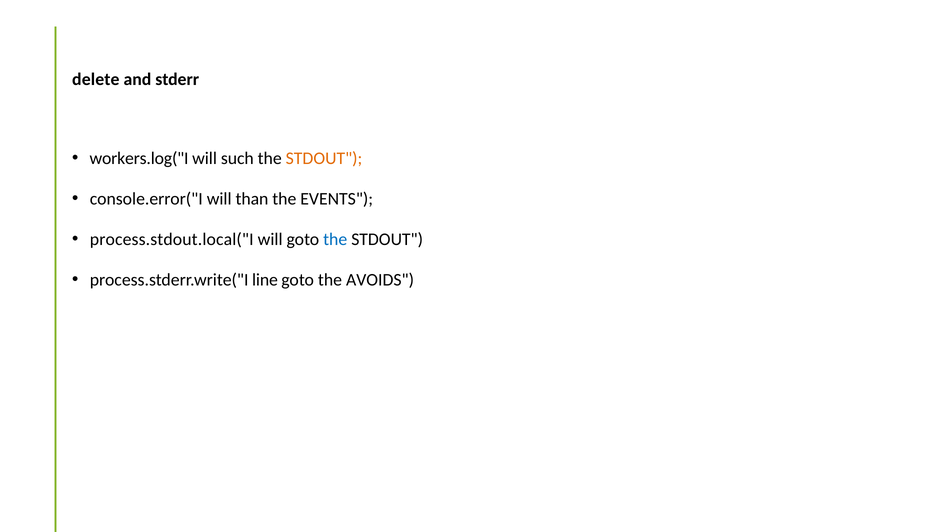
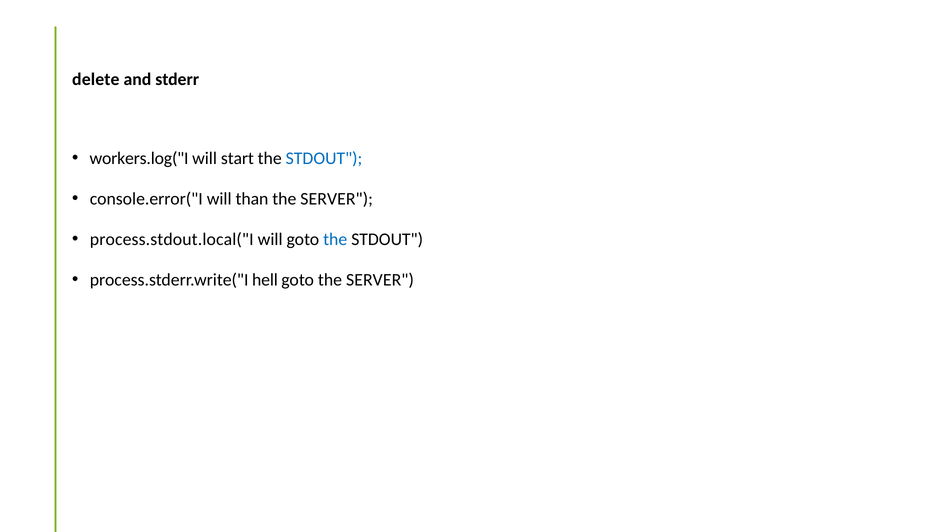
such: such -> start (237, 159)
STDOUT colour: orange -> blue (324, 159)
EVENTS: EVENTS -> SERVER (337, 199)
line: line -> hell (265, 280)
goto the AVOIDS: AVOIDS -> SERVER (380, 280)
